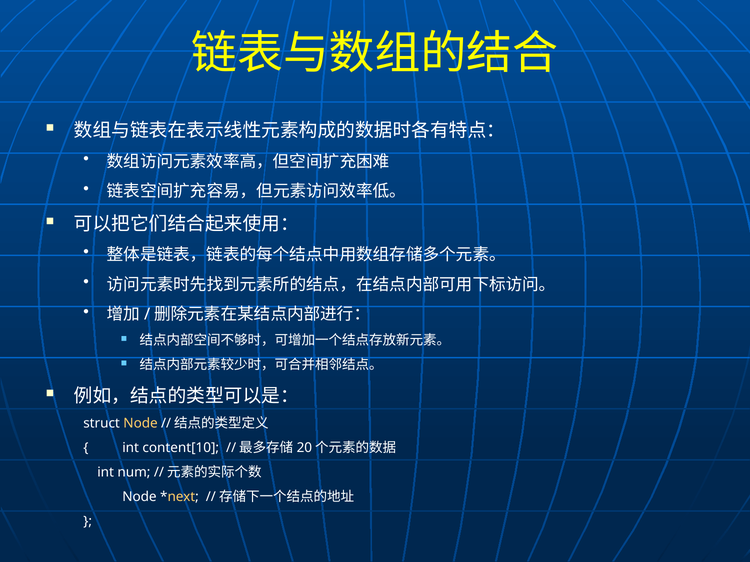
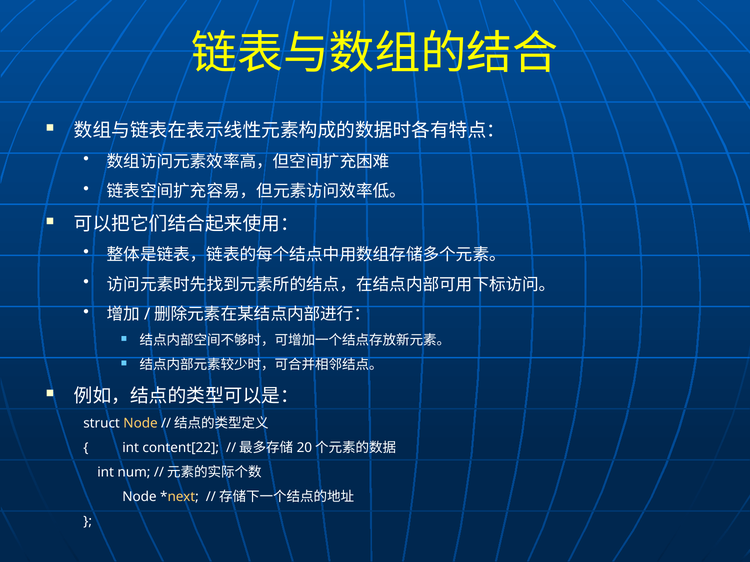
content[10: content[10 -> content[22 (181, 448)
